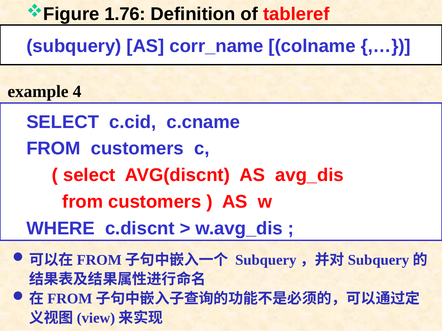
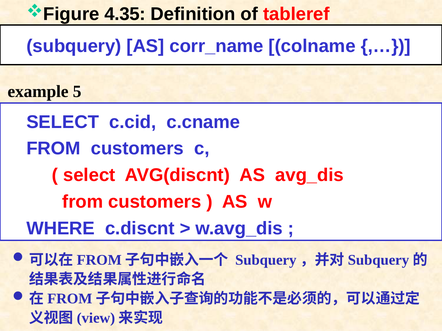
1.76: 1.76 -> 4.35 (125, 14)
4: 4 -> 5 (77, 92)
